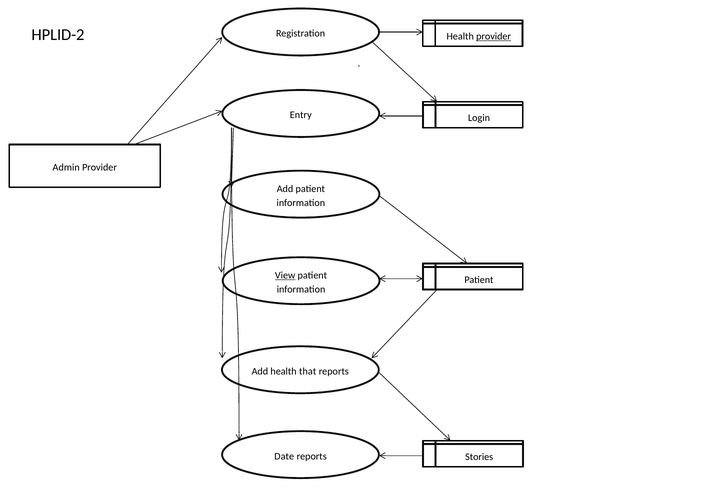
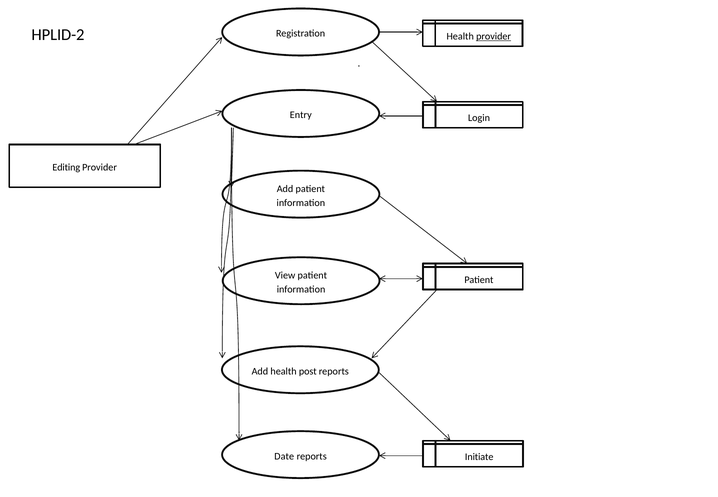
Admin: Admin -> Editing (66, 167)
View underline: present -> none (285, 275)
that: that -> post (308, 371)
Stories: Stories -> Initiate (479, 457)
